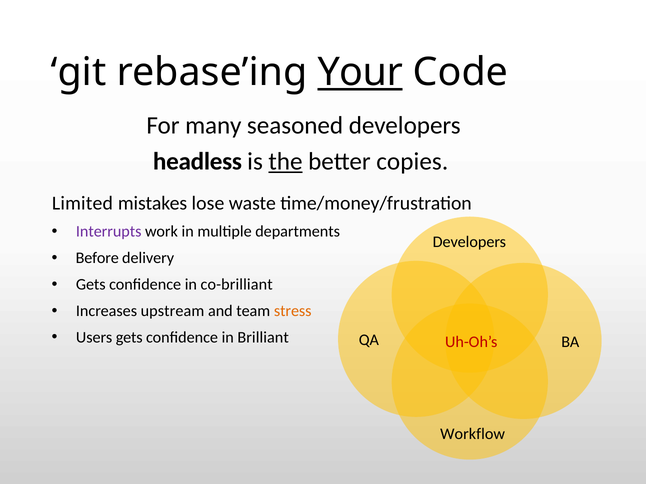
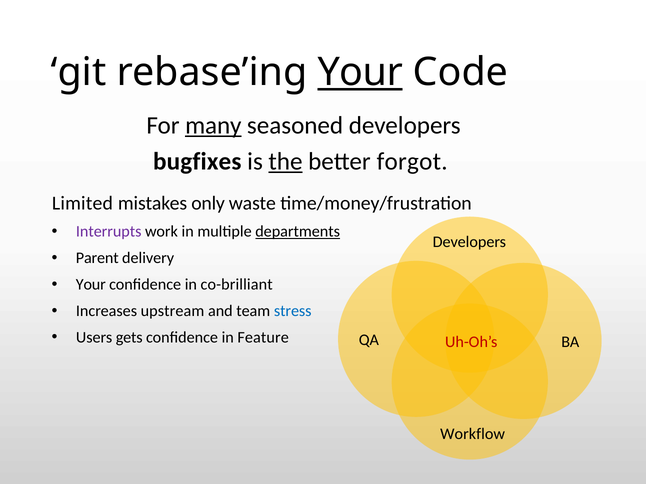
many underline: none -> present (213, 125)
headless: headless -> bugfixes (197, 161)
copies: copies -> forgot (412, 161)
lose: lose -> only (208, 204)
departments underline: none -> present (298, 232)
Before: Before -> Parent (97, 258)
Gets: Gets -> Your (91, 285)
stress colour: orange -> blue (293, 311)
Brilliant: Brilliant -> Feature (263, 338)
